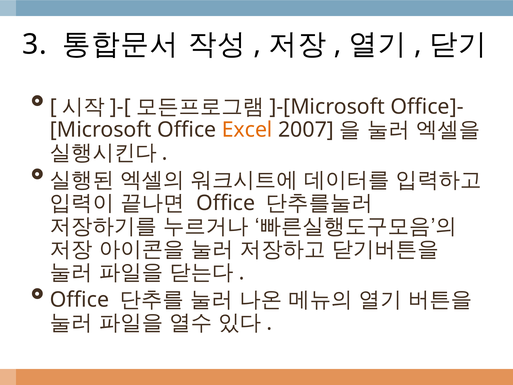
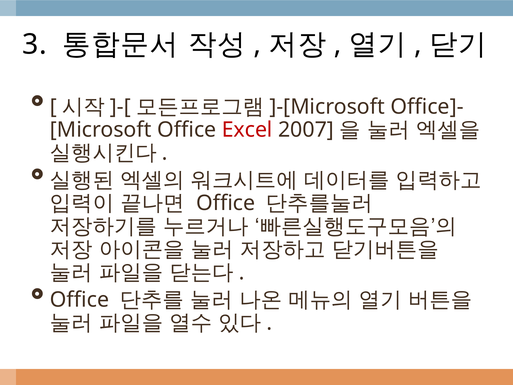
Excel colour: orange -> red (247, 130)
